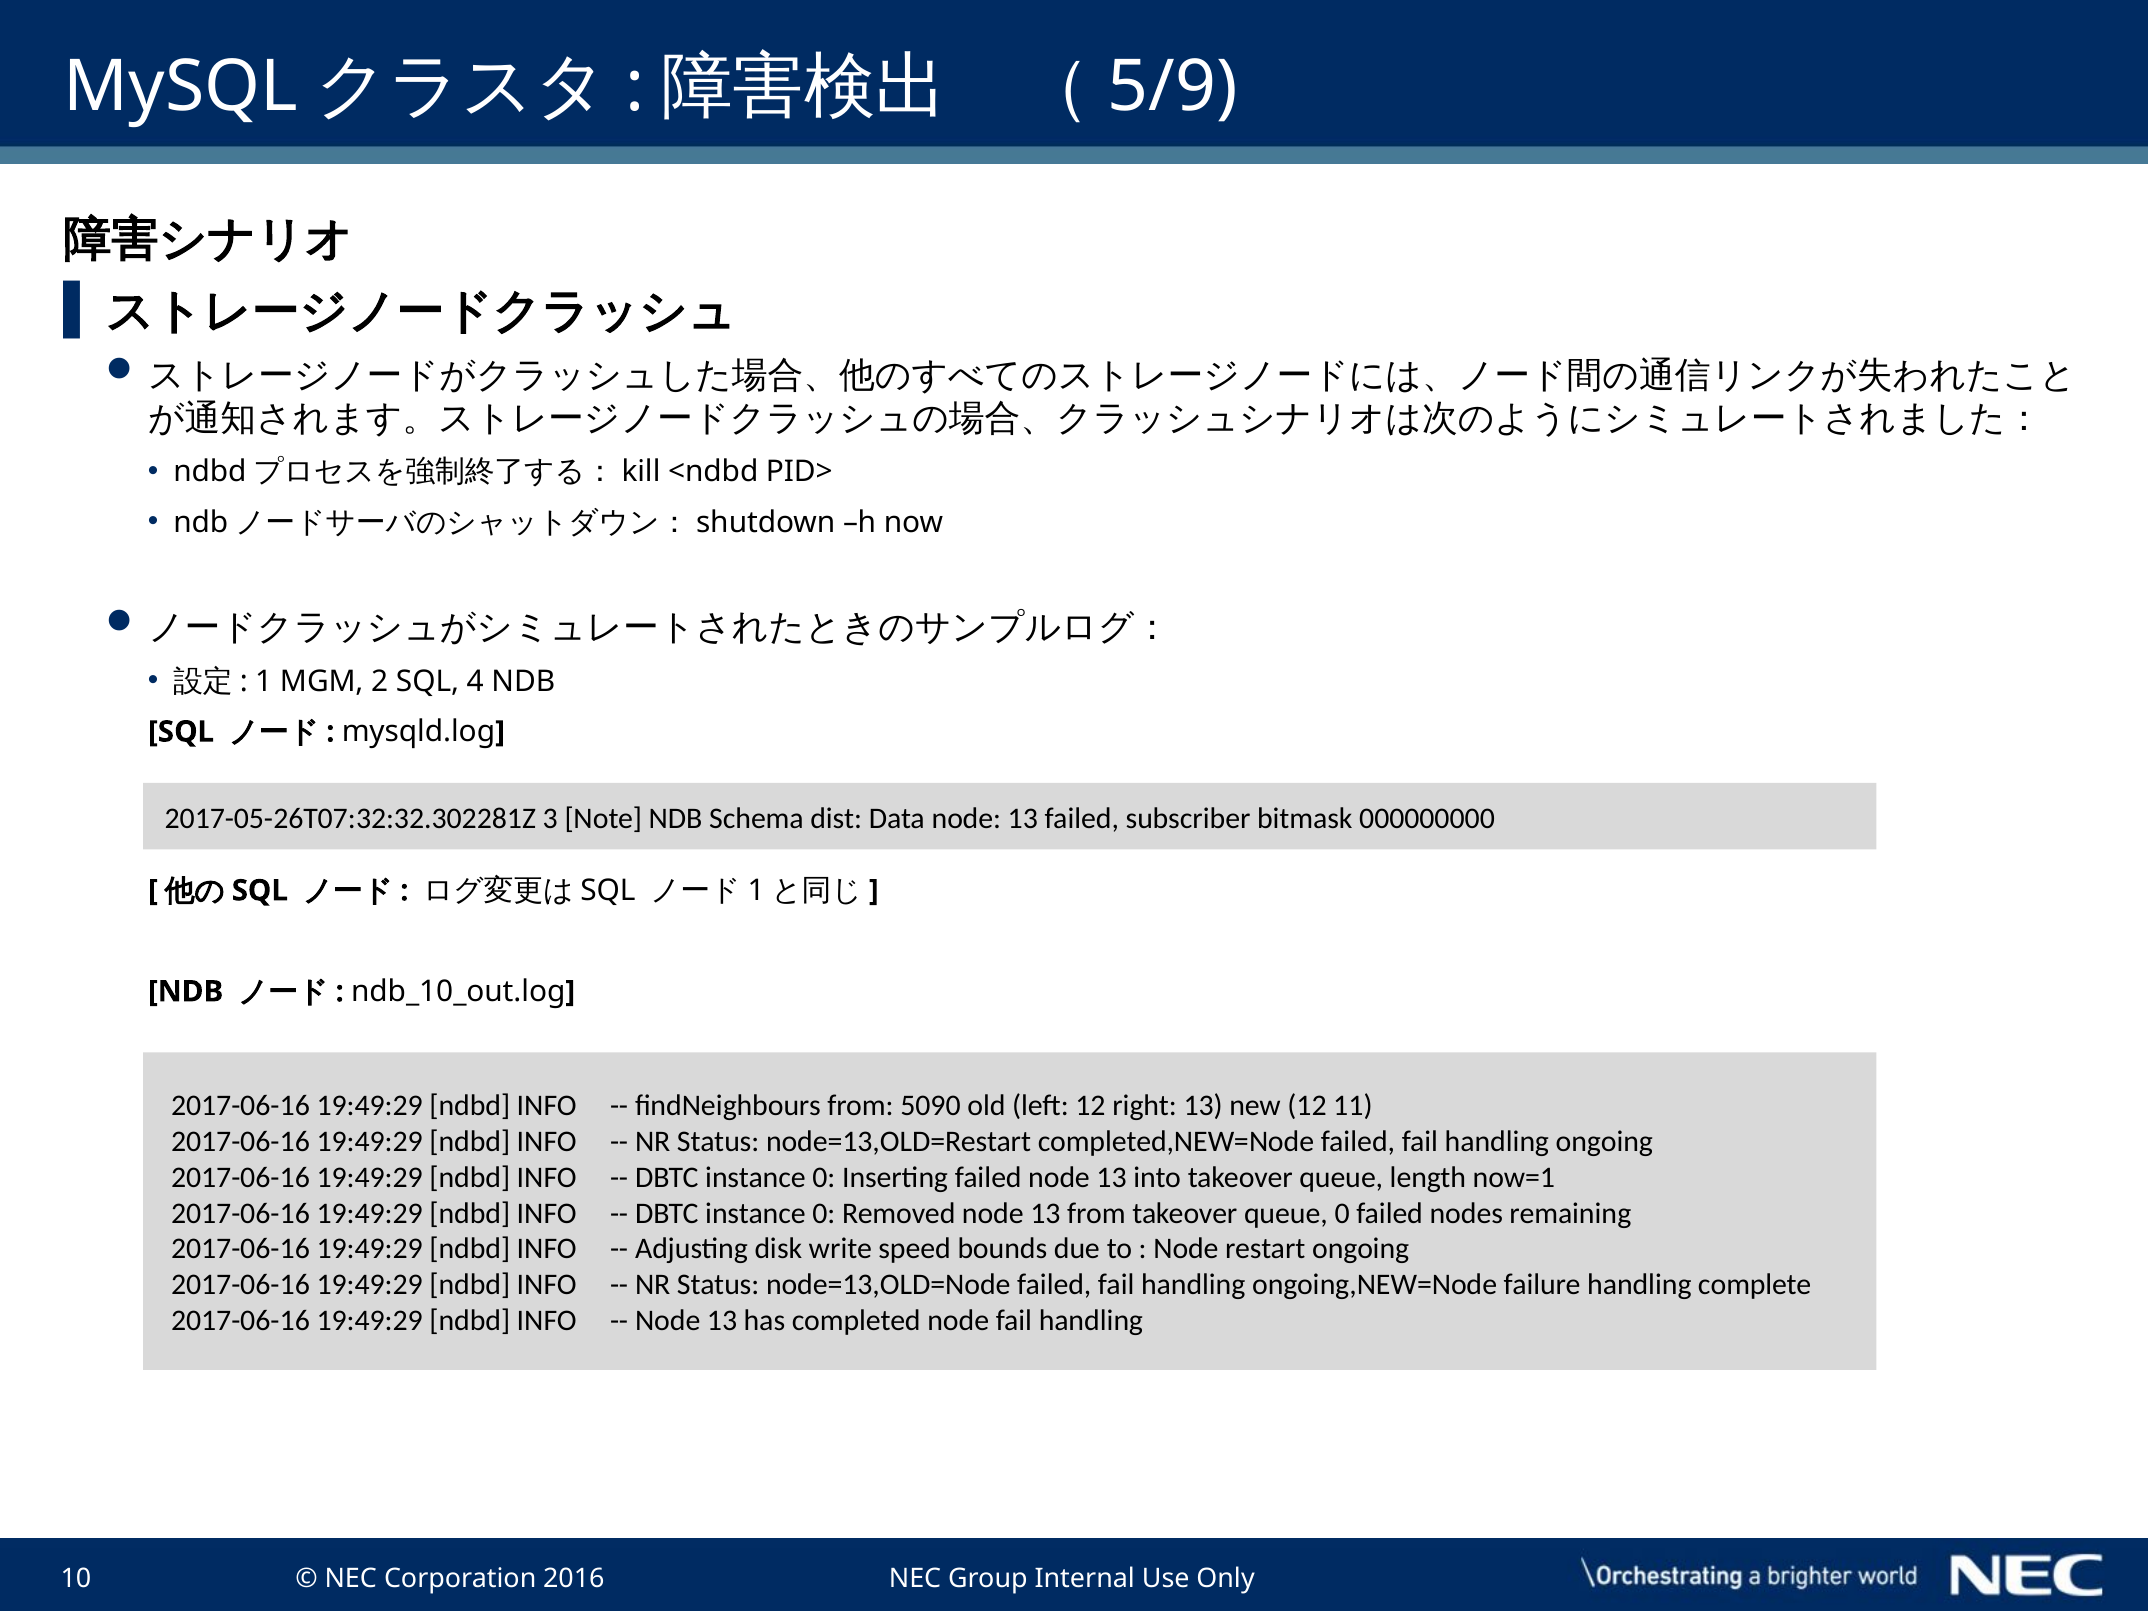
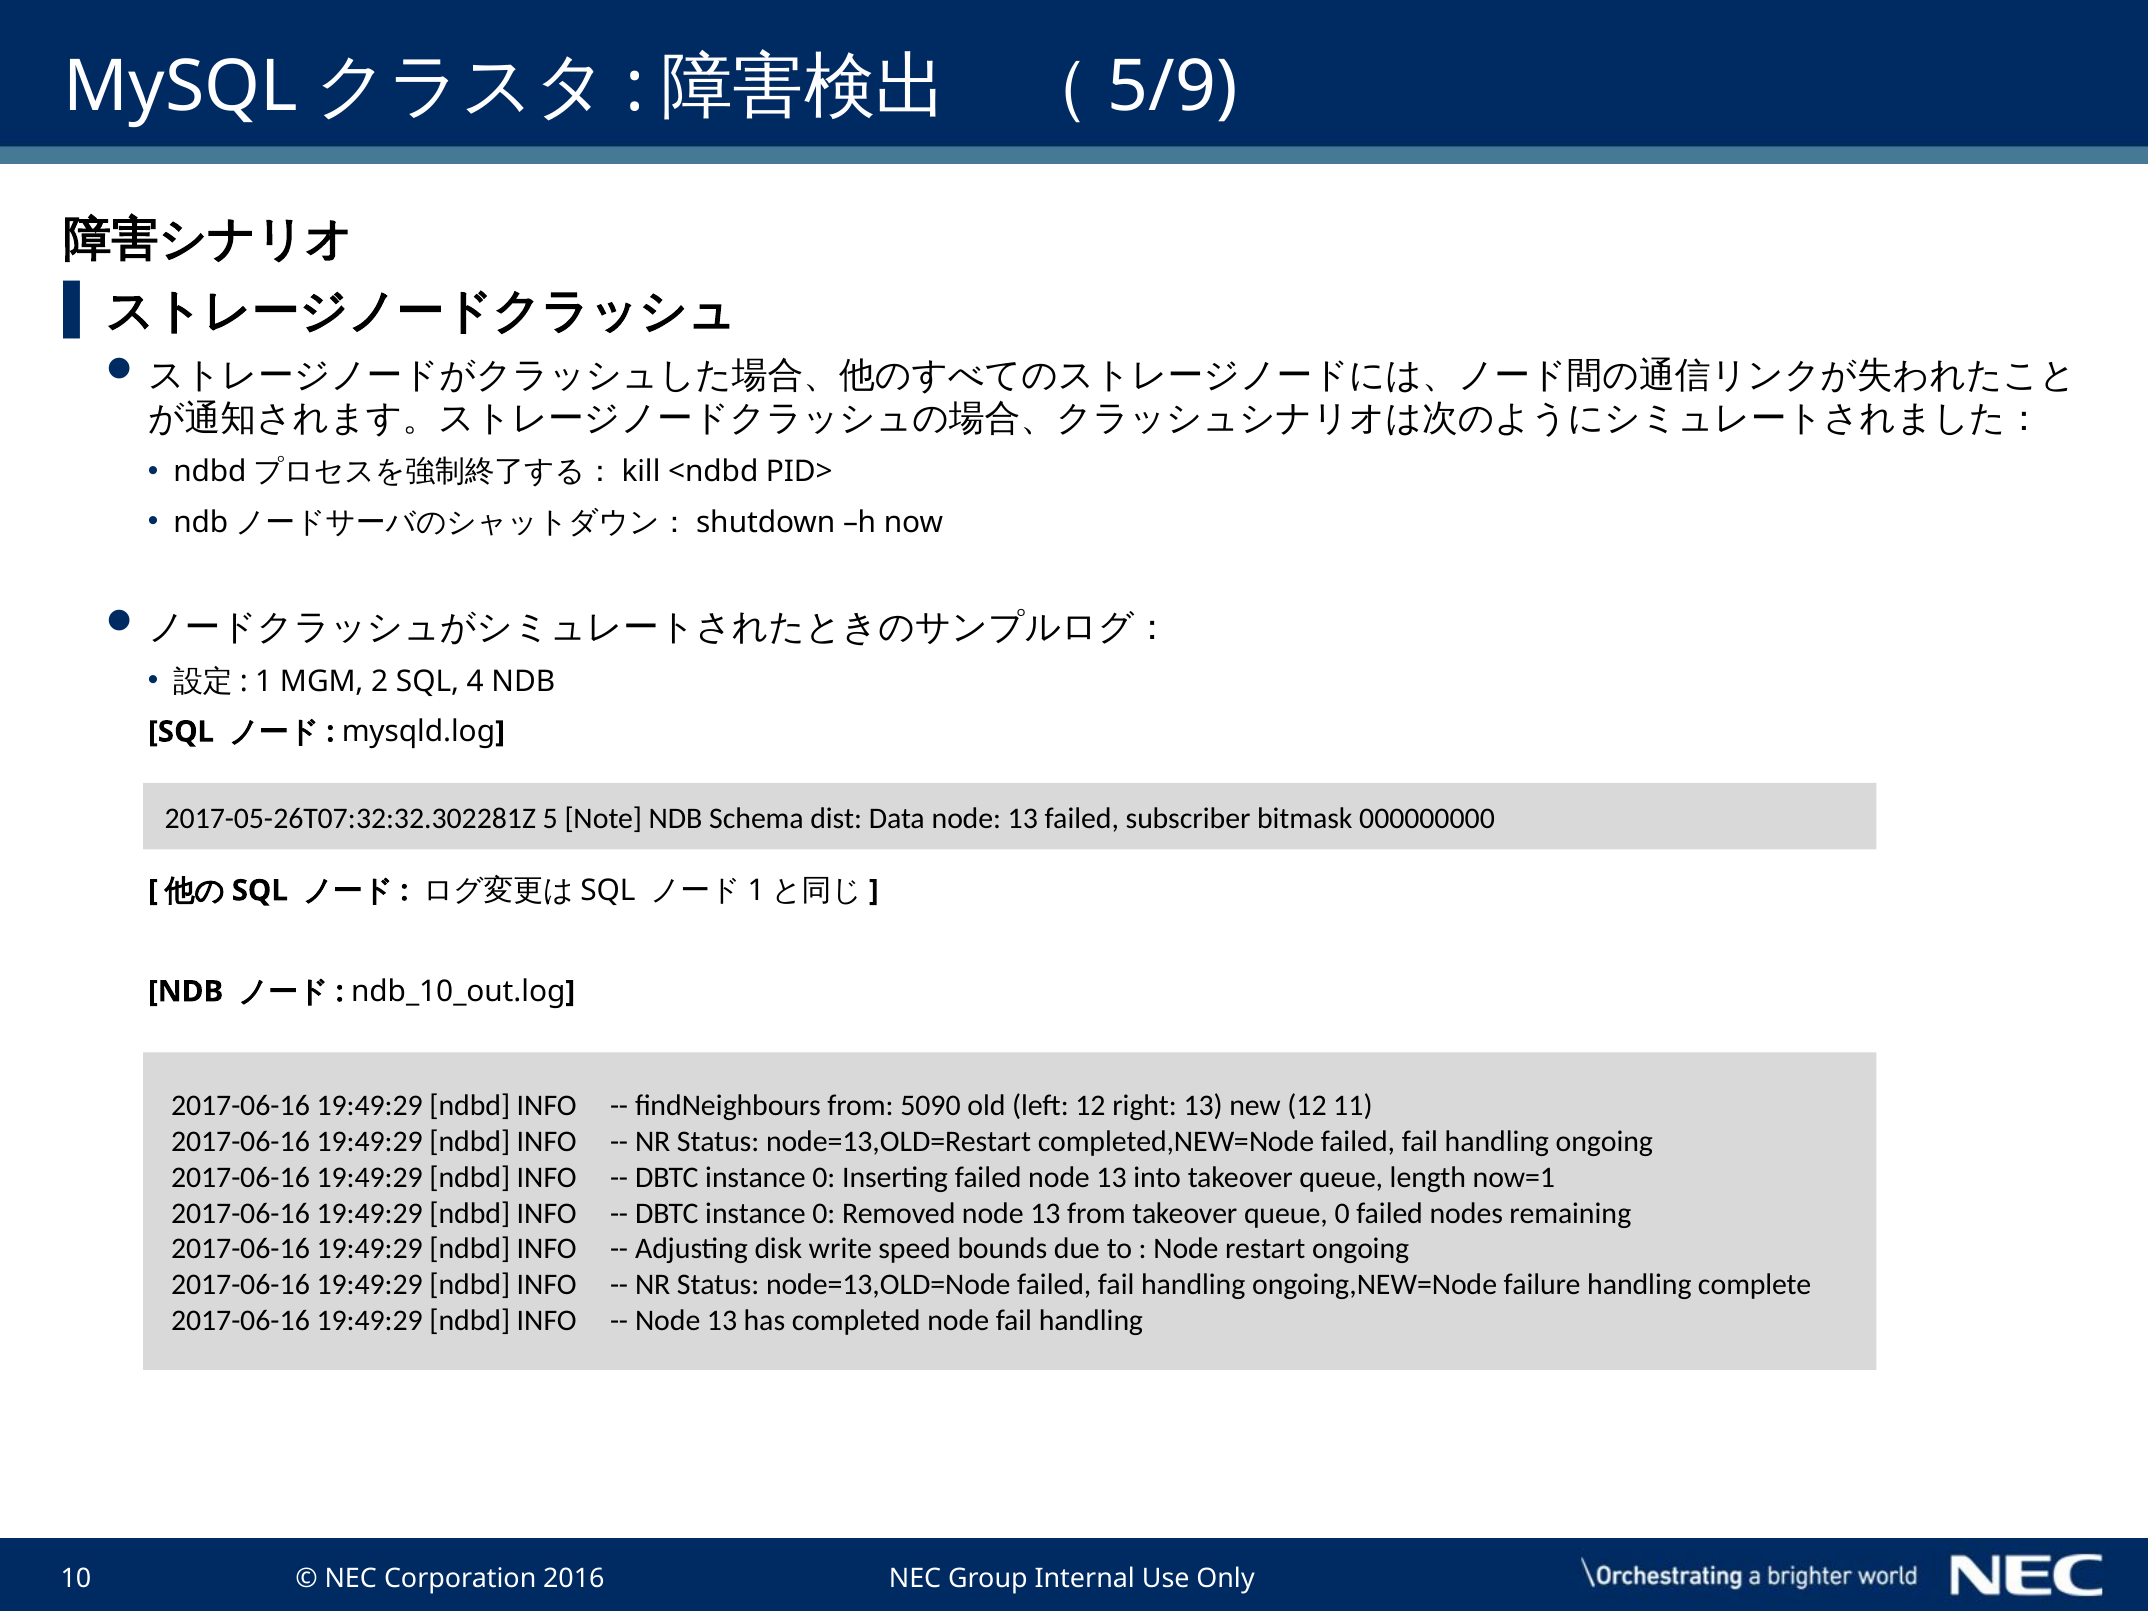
3: 3 -> 5 (550, 818)
